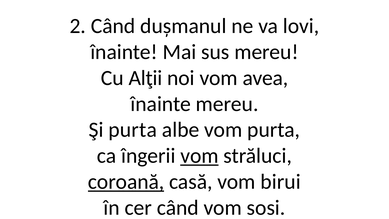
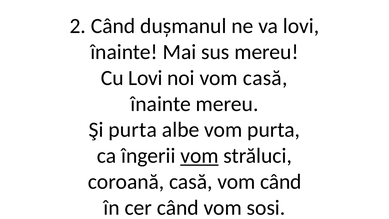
Cu Alţii: Alţii -> Lovi (145, 78)
vom avea: avea -> casă (265, 78)
coroană underline: present -> none (126, 182)
vom birui: birui -> când (281, 182)
